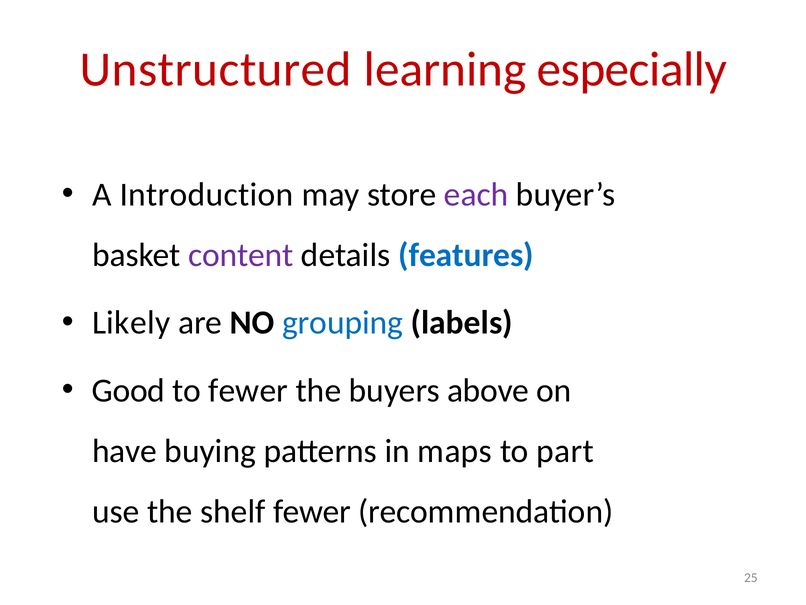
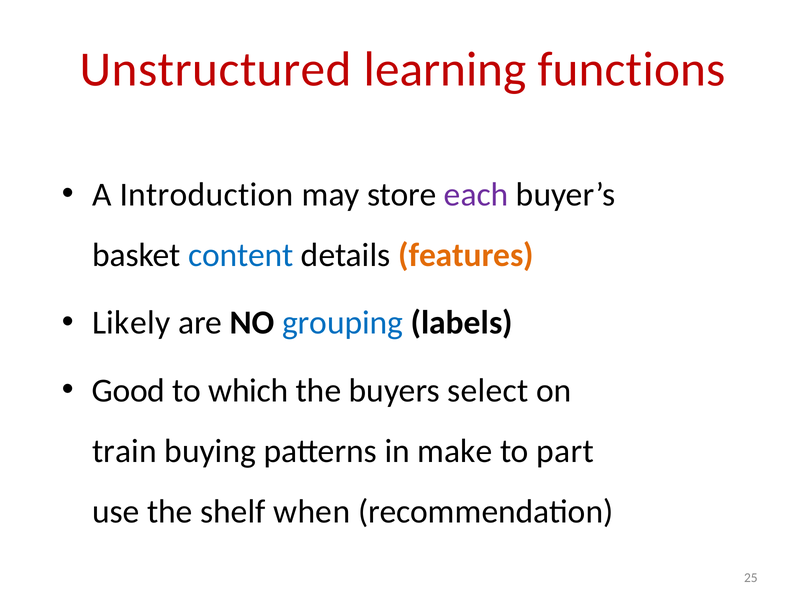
especially: especially -> functions (632, 69)
content colour: purple -> blue (241, 255)
features colour: blue -> orange (466, 255)
to fewer: fewer -> which (248, 390)
above: above -> select (488, 390)
have: have -> train (124, 451)
maps: maps -> make (455, 451)
shelf fewer: fewer -> when (312, 511)
